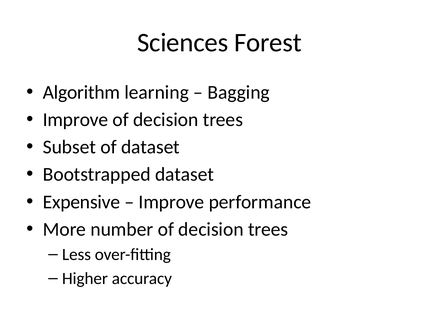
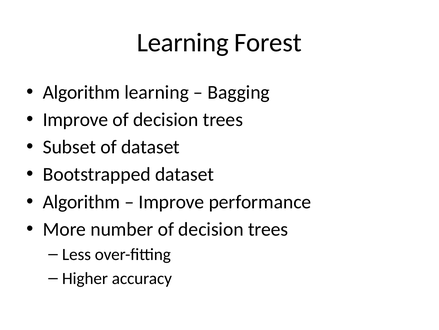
Sciences: Sciences -> Learning (183, 42)
Expensive: Expensive -> Algorithm (81, 201)
